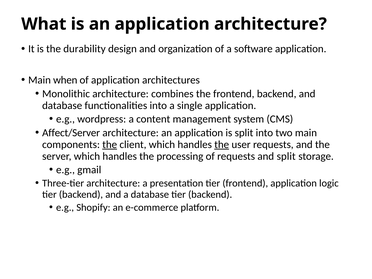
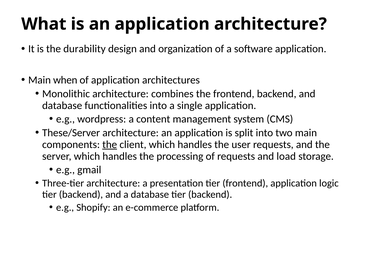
Affect/Server: Affect/Server -> These/Server (71, 133)
the underline: present -> none (222, 144)
and split: split -> load (286, 156)
